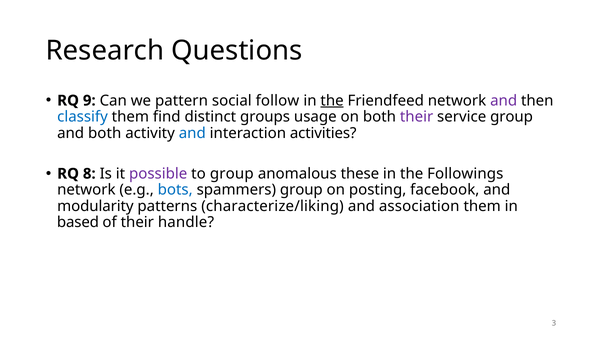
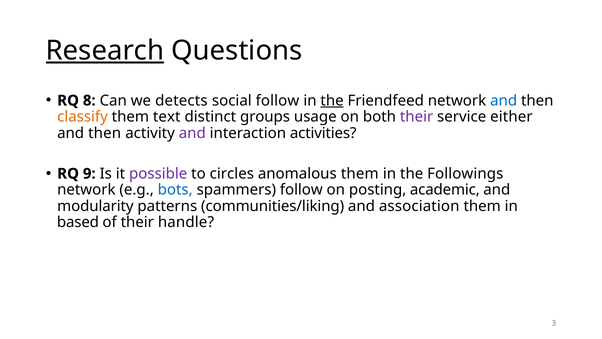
Research underline: none -> present (105, 51)
9: 9 -> 8 (89, 100)
pattern: pattern -> detects (181, 100)
and colour: purple -> blue (504, 100)
classify colour: blue -> orange (83, 117)
find: find -> text (167, 117)
service group: group -> either (511, 117)
both: both -> then (105, 133)
and colour: blue -> purple (192, 133)
8: 8 -> 9 (89, 174)
to group: group -> circles (232, 174)
anomalous these: these -> them (360, 174)
spammers group: group -> follow (301, 190)
facebook: facebook -> academic (445, 190)
characterize/liking: characterize/liking -> communities/liking (273, 206)
